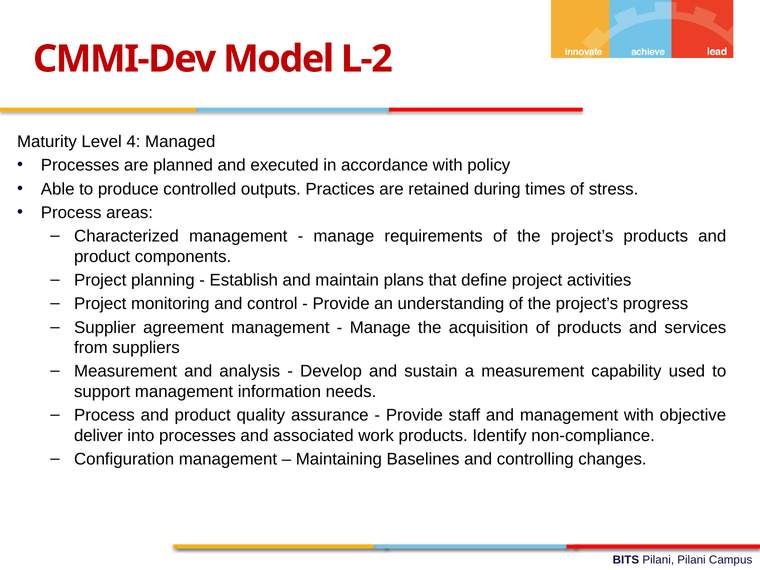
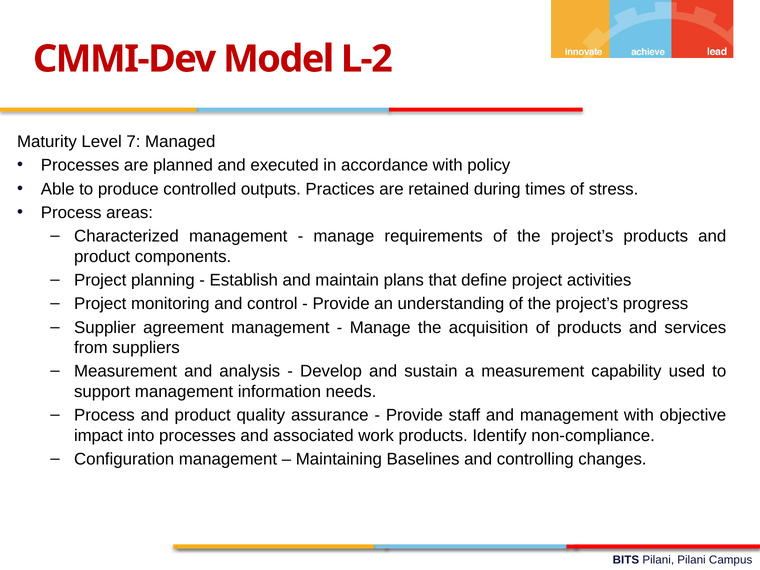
4: 4 -> 7 (133, 142)
deliver: deliver -> impact (98, 436)
